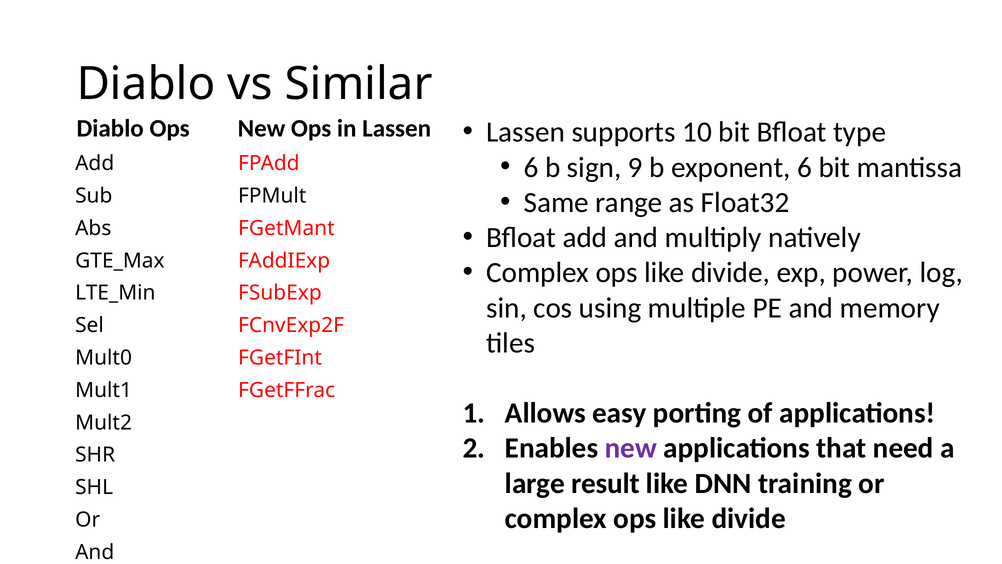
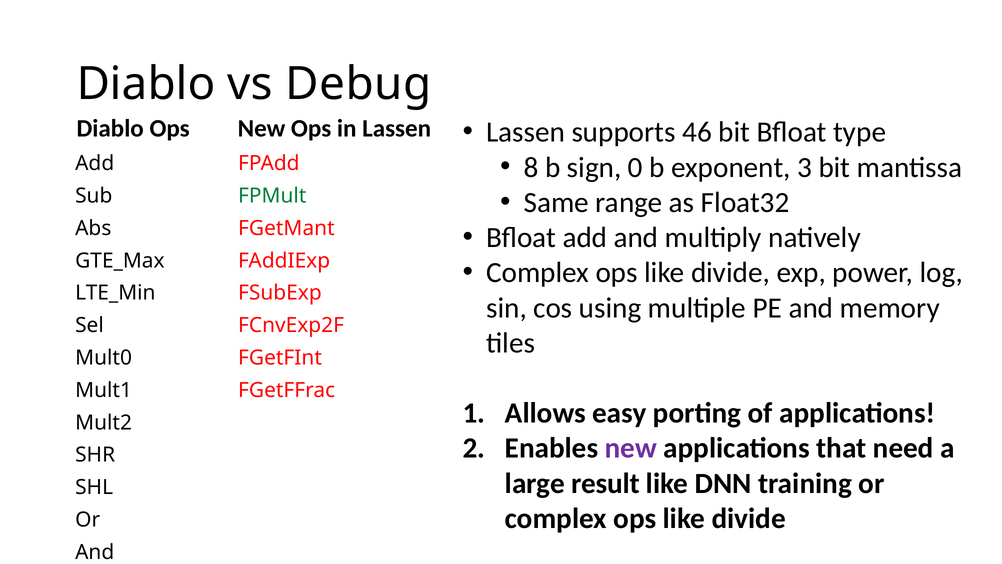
Similar: Similar -> Debug (358, 84)
10: 10 -> 46 (697, 132)
6: 6 -> 8 (531, 167)
9: 9 -> 0 (635, 167)
exponent 6: 6 -> 3 (805, 167)
FPMult colour: black -> green (272, 196)
